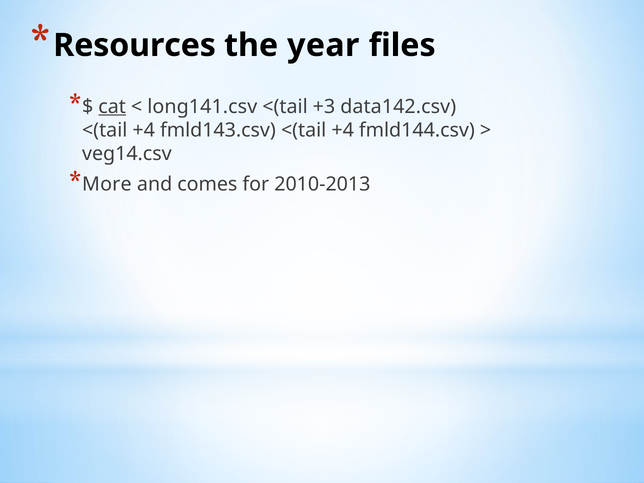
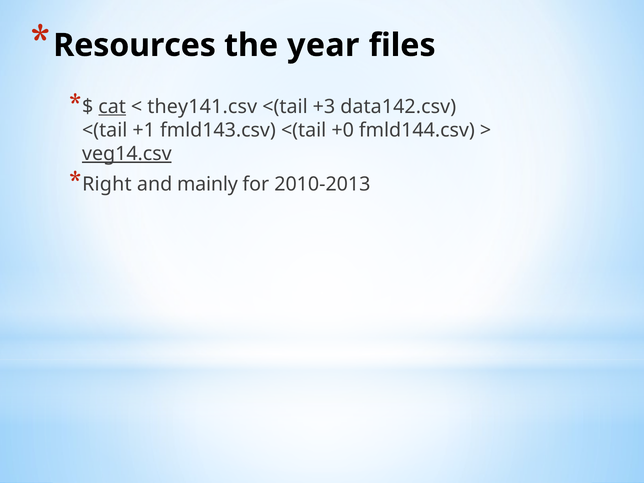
long141.csv: long141.csv -> they141.csv (202, 107)
+4: +4 -> +1 (144, 130)
fmld143.csv <(tail +4: +4 -> +0 (343, 130)
veg14.csv underline: none -> present (127, 154)
More: More -> Right (107, 184)
comes: comes -> mainly (207, 184)
